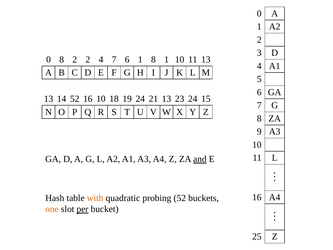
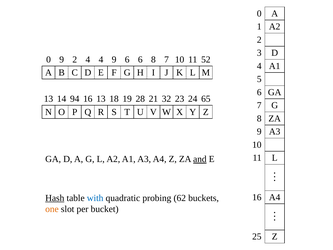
0 8: 8 -> 9 (62, 59)
2 2: 2 -> 4 (88, 59)
4 7: 7 -> 9 (114, 59)
6 1: 1 -> 6 (140, 59)
8 1: 1 -> 7 (167, 59)
11 13: 13 -> 52 (206, 59)
14 52: 52 -> 94 (75, 99)
16 10: 10 -> 13 (101, 99)
19 24: 24 -> 28 (140, 99)
21 13: 13 -> 32 (166, 99)
15: 15 -> 65 (206, 99)
Hash underline: none -> present (55, 198)
with colour: orange -> blue (95, 198)
probing 52: 52 -> 62 (180, 198)
per underline: present -> none (83, 209)
